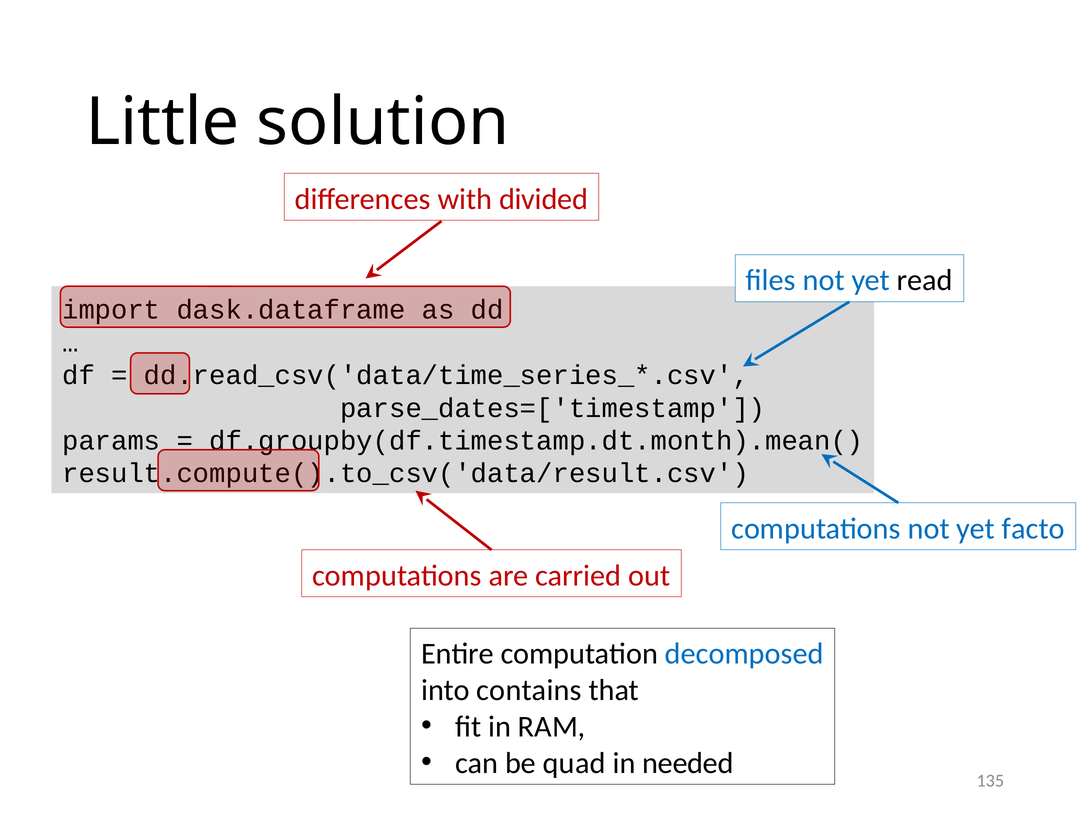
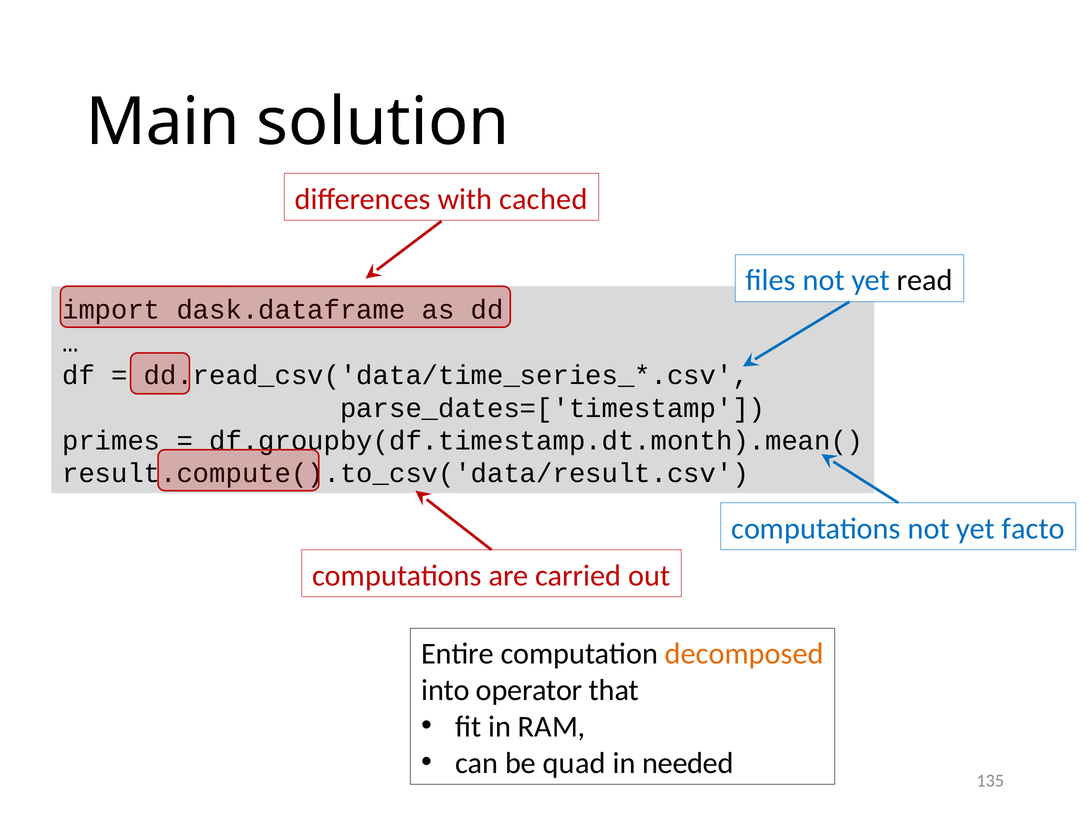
Little: Little -> Main (163, 122)
divided: divided -> cached (543, 199)
params: params -> primes (111, 440)
decomposed colour: blue -> orange (744, 654)
contains: contains -> operator (529, 690)
